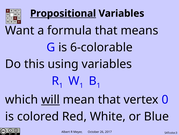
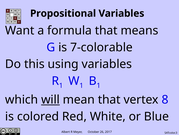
Propositional underline: present -> none (63, 13)
6-colorable: 6-colorable -> 7-colorable (101, 47)
0: 0 -> 8 (165, 99)
